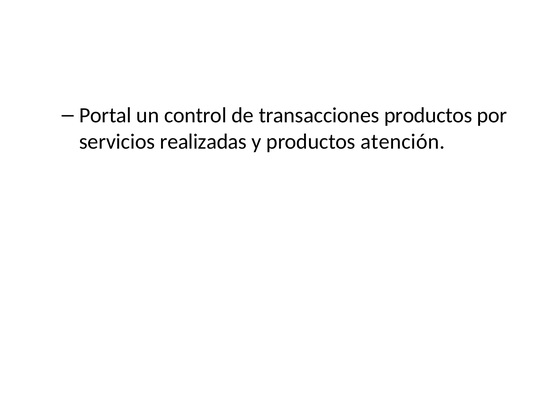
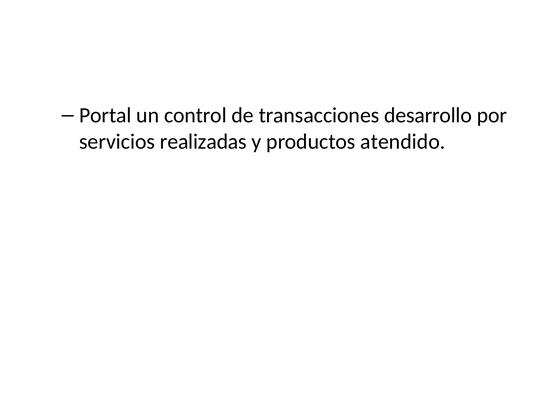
transacciones productos: productos -> desarrollo (428, 115)
atención: atención -> atendido (403, 142)
